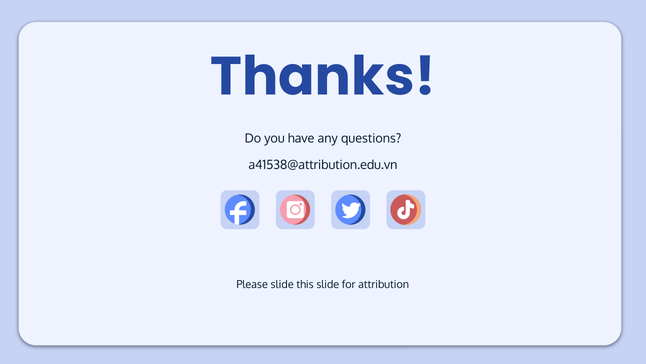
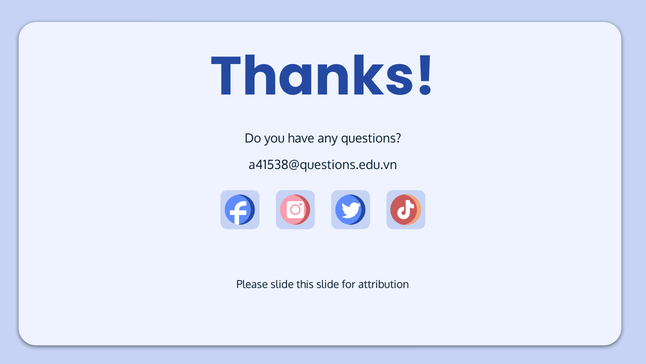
a41538@attribution.edu.vn: a41538@attribution.edu.vn -> a41538@questions.edu.vn (323, 165)
